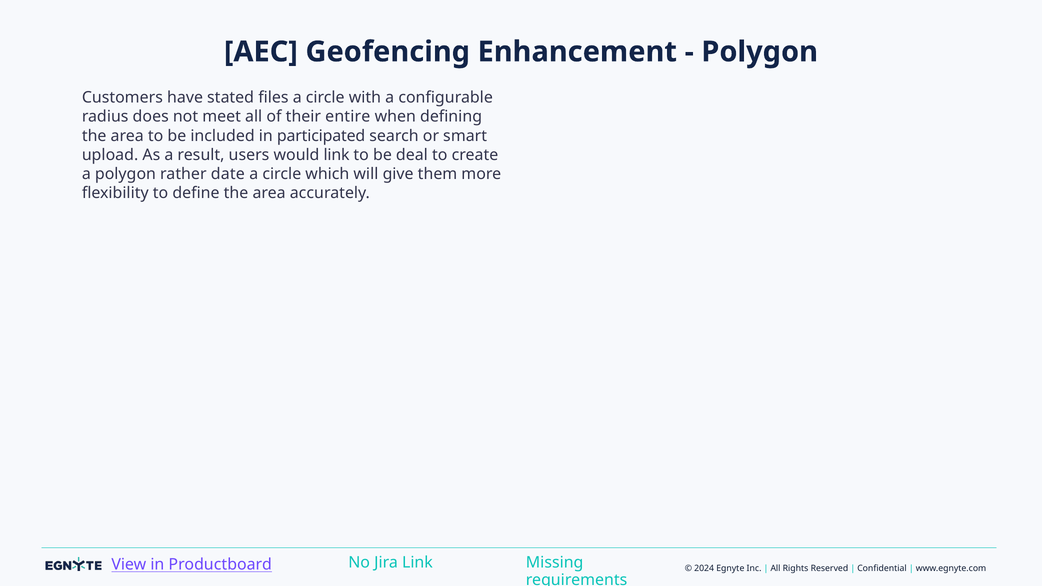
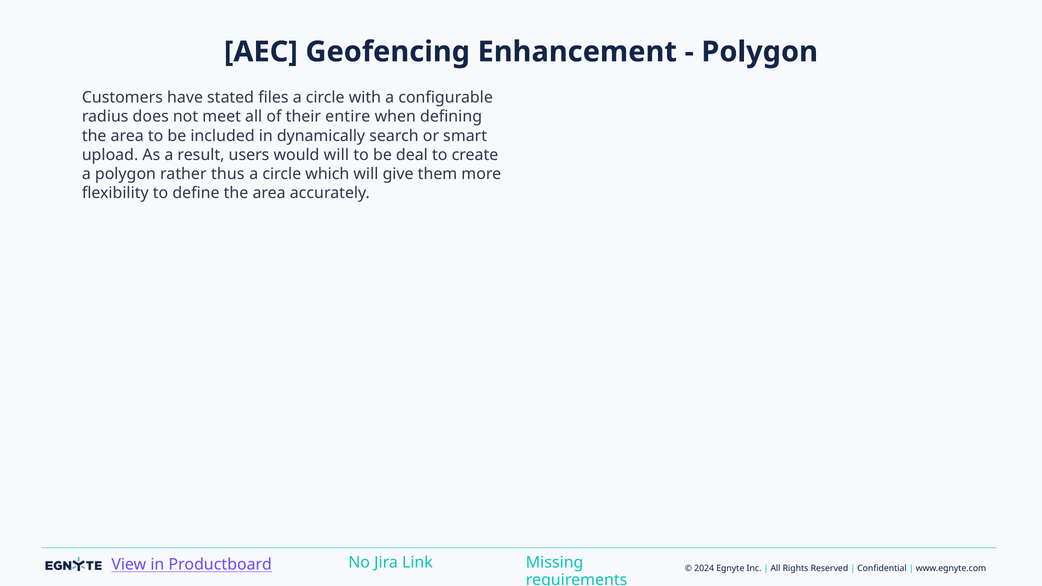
participated: participated -> dynamically (321, 136)
would link: link -> will (336, 155)
date: date -> thus (228, 174)
